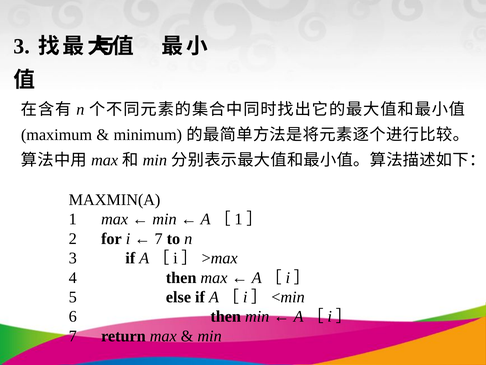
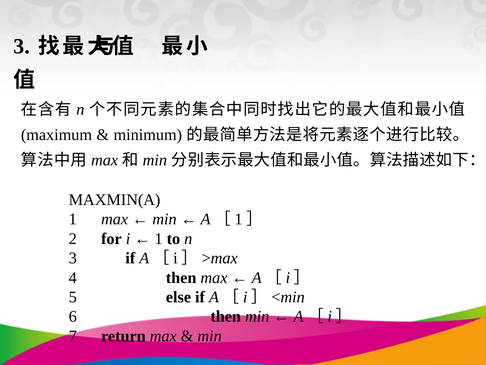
7: 7 -> 1 (159, 238)
